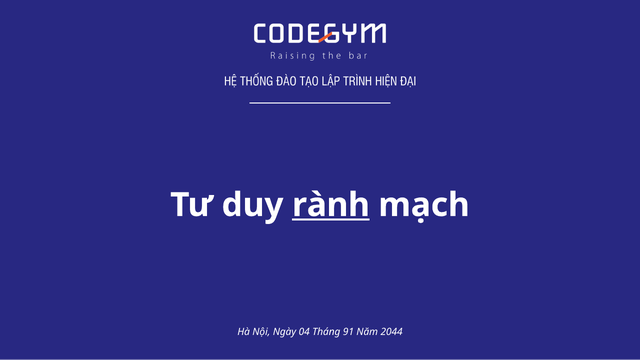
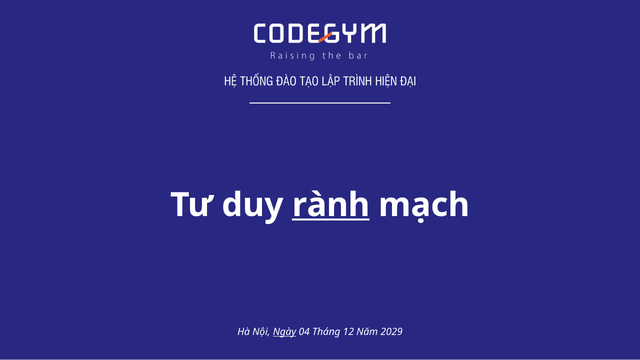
Ngày underline: none -> present (284, 332)
91: 91 -> 12 (348, 332)
2044: 2044 -> 2029 (392, 332)
